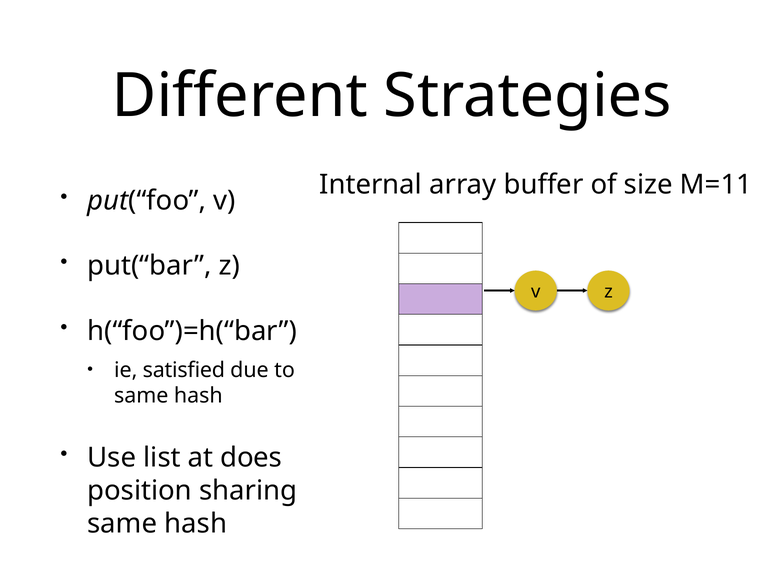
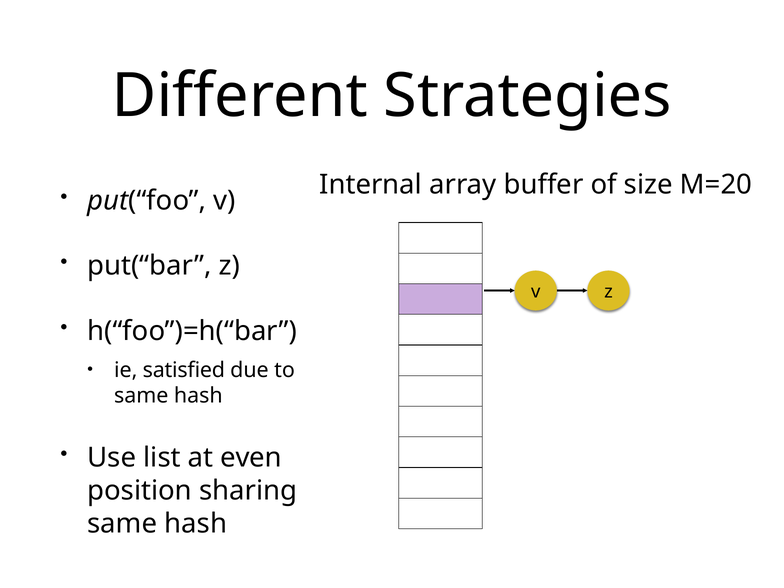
M=11: M=11 -> M=20 (716, 185)
does: does -> even (251, 458)
